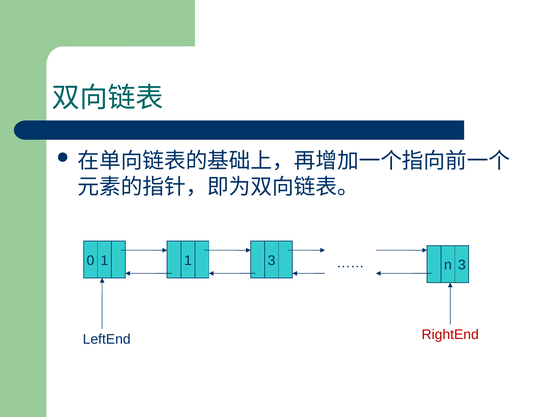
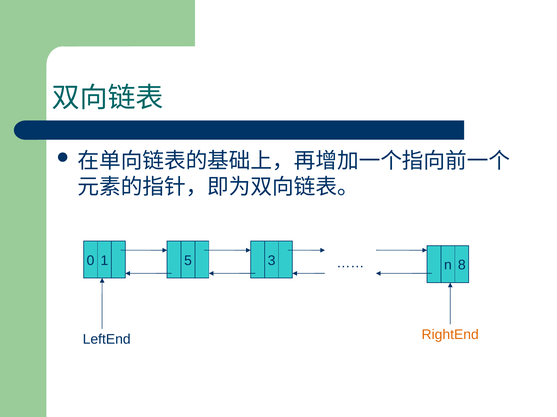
1 1: 1 -> 5 (188, 261)
3 3: 3 -> 8 (462, 266)
RightEnd colour: red -> orange (450, 335)
